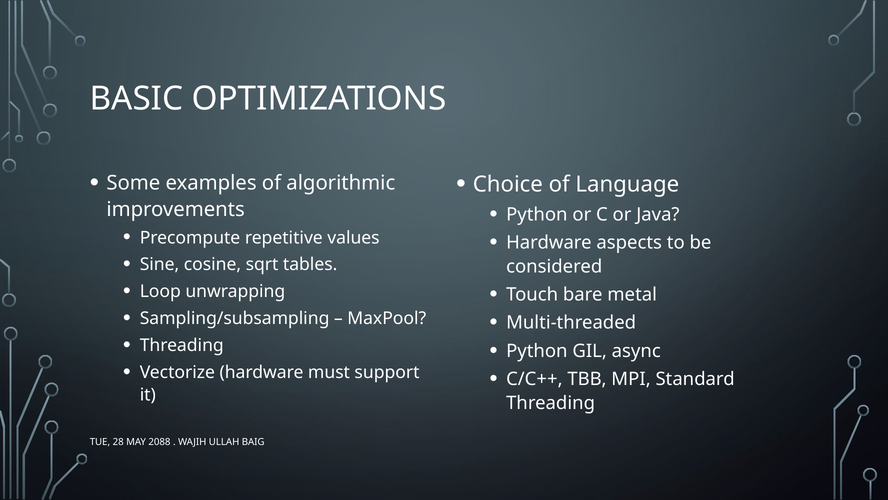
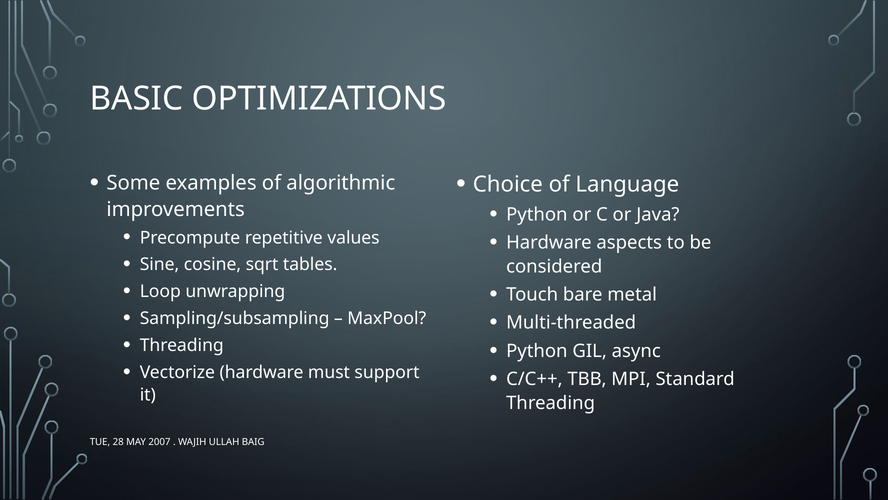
2088: 2088 -> 2007 (159, 442)
